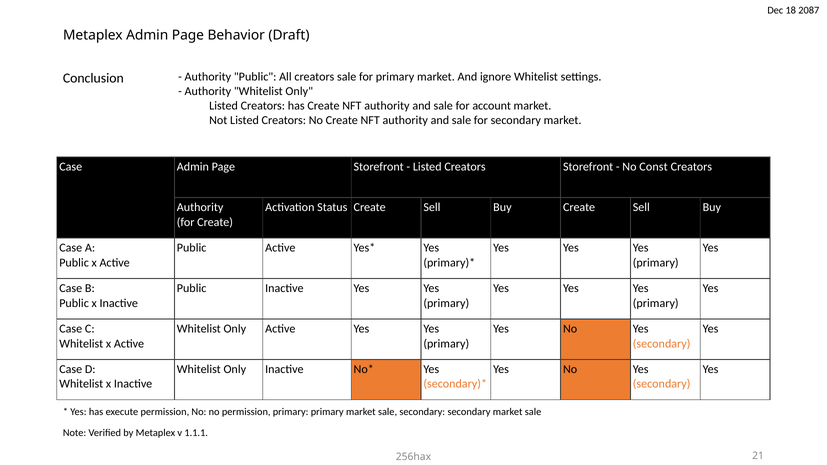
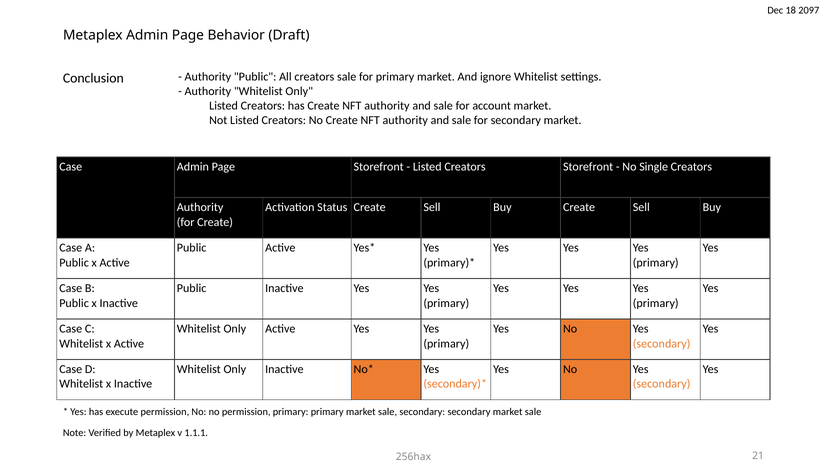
2087: 2087 -> 2097 (809, 11)
Const: Const -> Single (654, 167)
